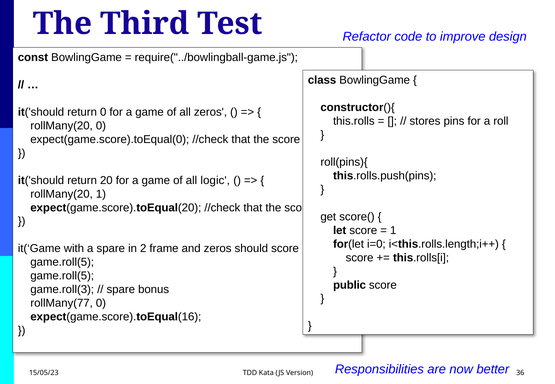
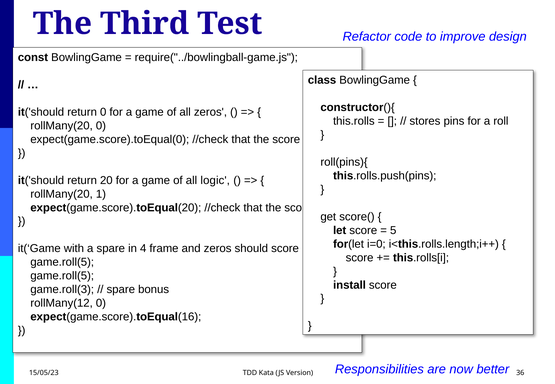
1: 1 -> 5 (393, 230)
2: 2 -> 4 (143, 249)
public: public -> install (349, 285)
rollMany(77: rollMany(77 -> rollMany(12 (62, 303)
